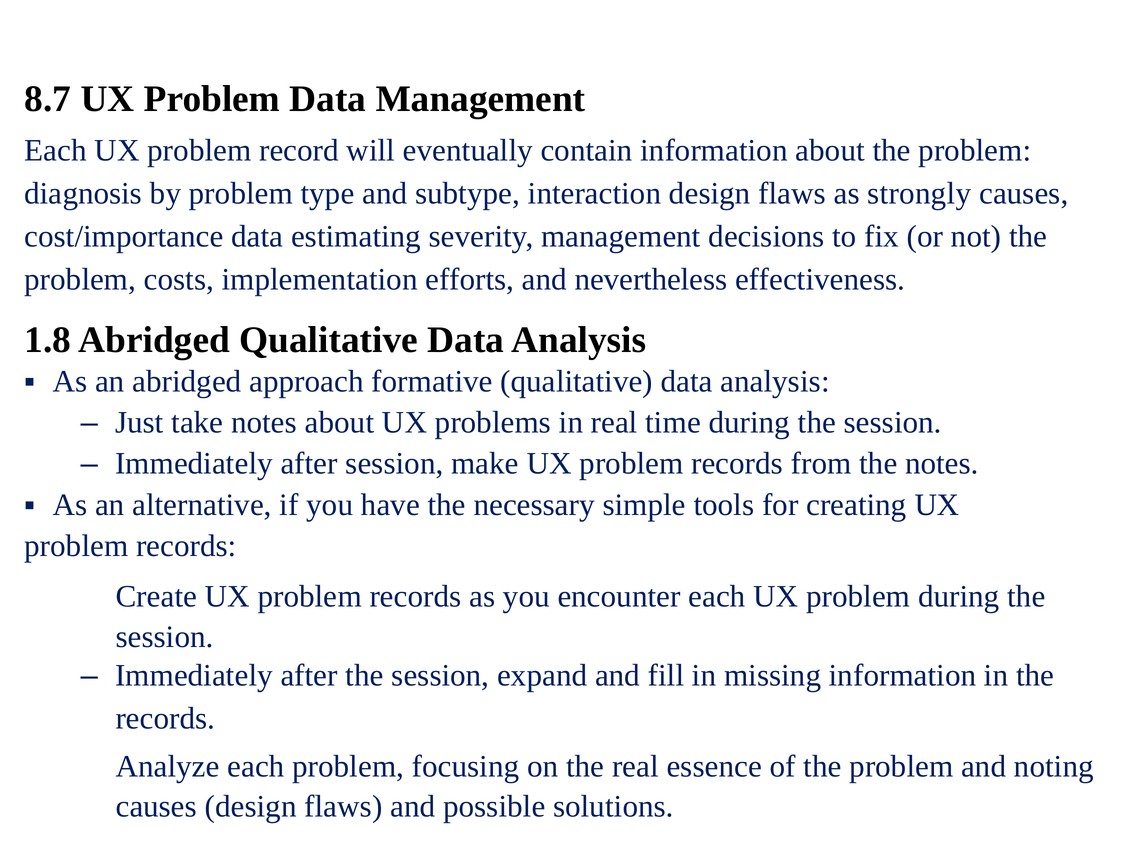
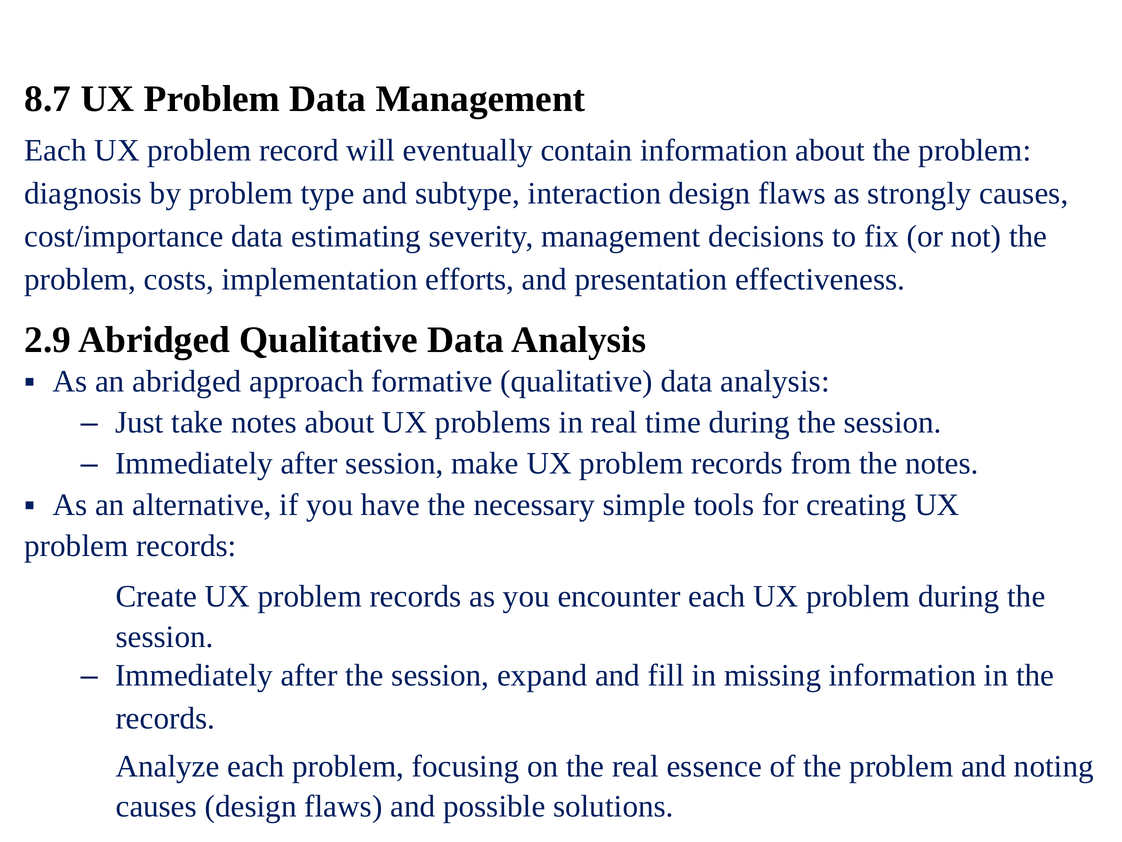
nevertheless: nevertheless -> presentation (651, 279)
1.8: 1.8 -> 2.9 (48, 340)
